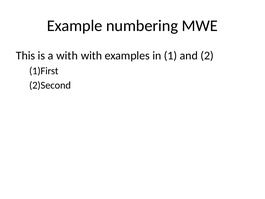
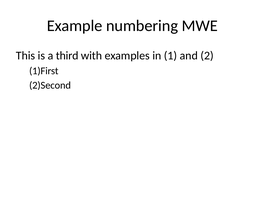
a with: with -> third (67, 56)
